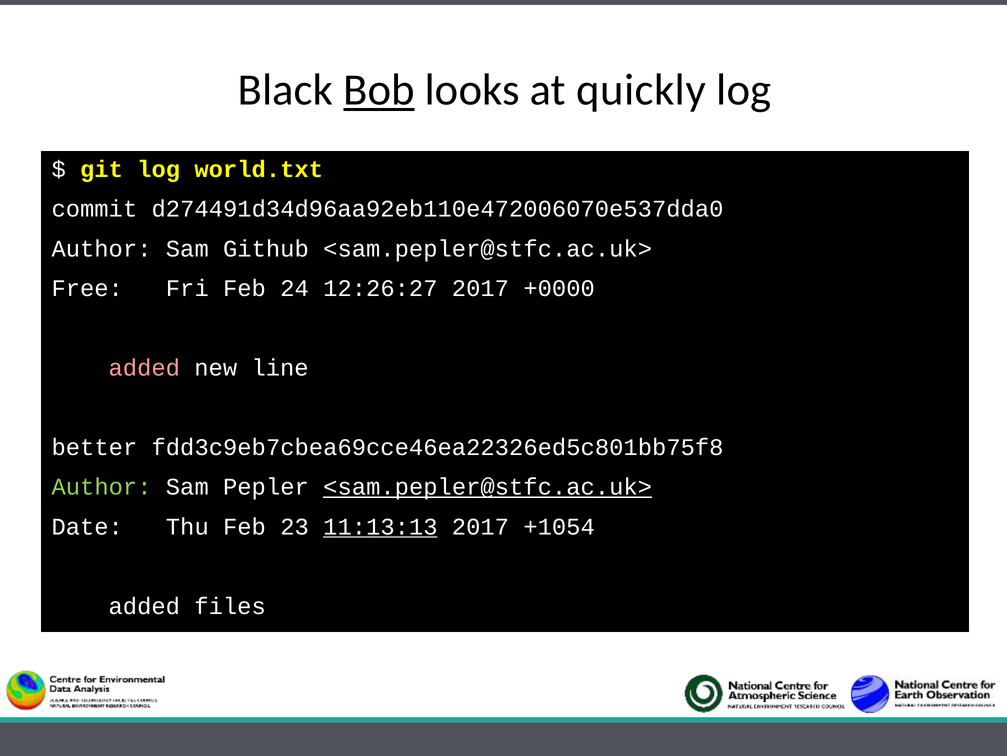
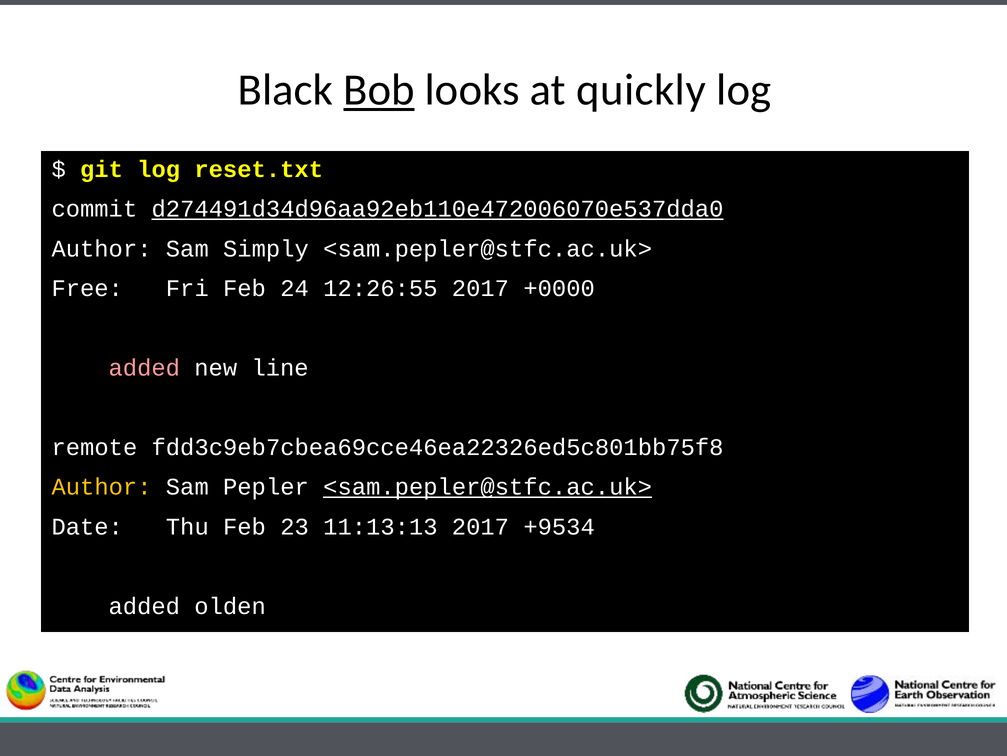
world.txt: world.txt -> reset.txt (259, 169)
d274491d34d96aa92eb110e472006070e537dda0 underline: none -> present (438, 209)
Github: Github -> Simply (266, 248)
12:26:27: 12:26:27 -> 12:26:55 (380, 288)
better: better -> remote (94, 447)
Author colour: light green -> yellow (102, 487)
11:13:13 underline: present -> none (380, 526)
+1054: +1054 -> +9534 (559, 526)
files: files -> olden (230, 606)
